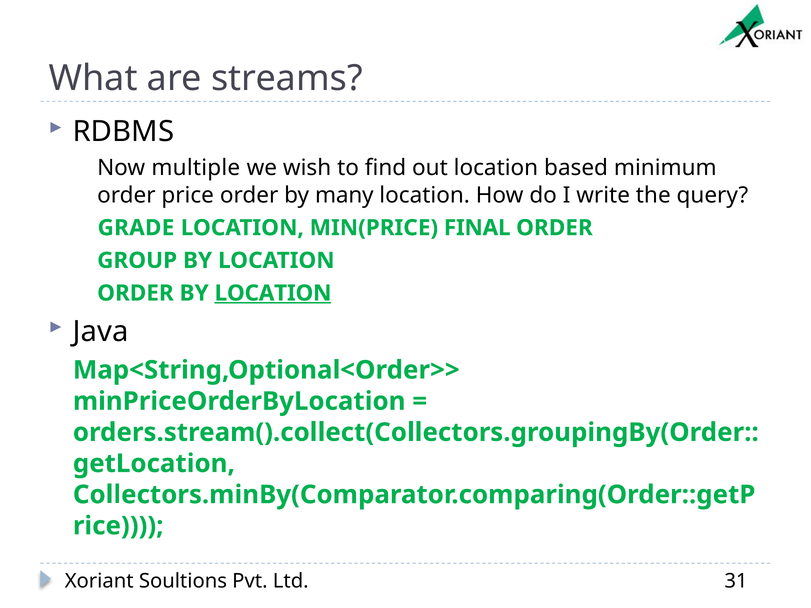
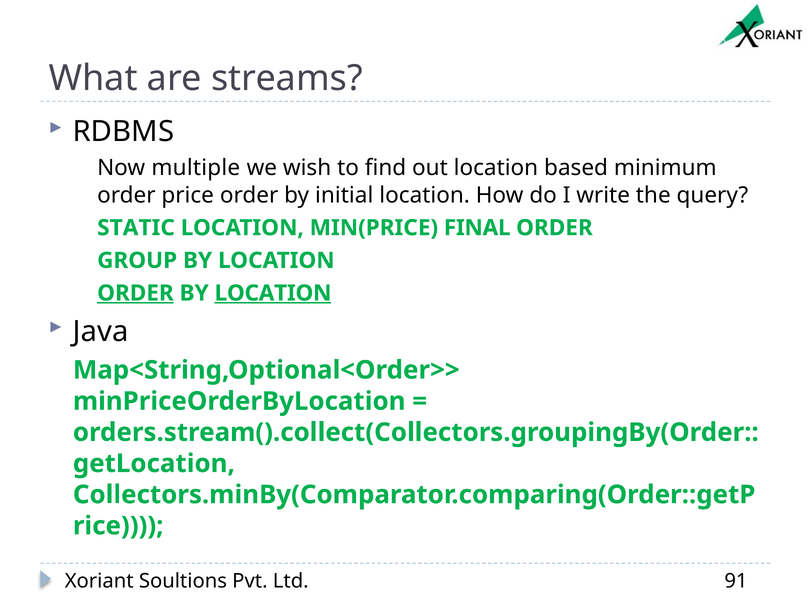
many: many -> initial (344, 195)
GRADE: GRADE -> STATIC (136, 228)
ORDER underline: none -> present (135, 293)
31: 31 -> 91 (736, 581)
